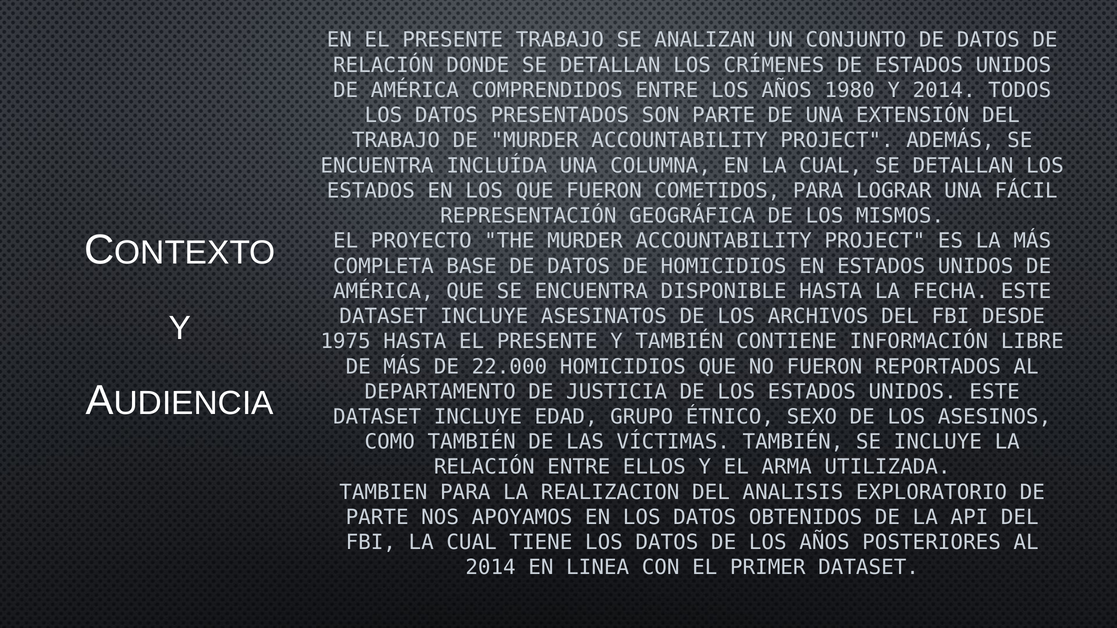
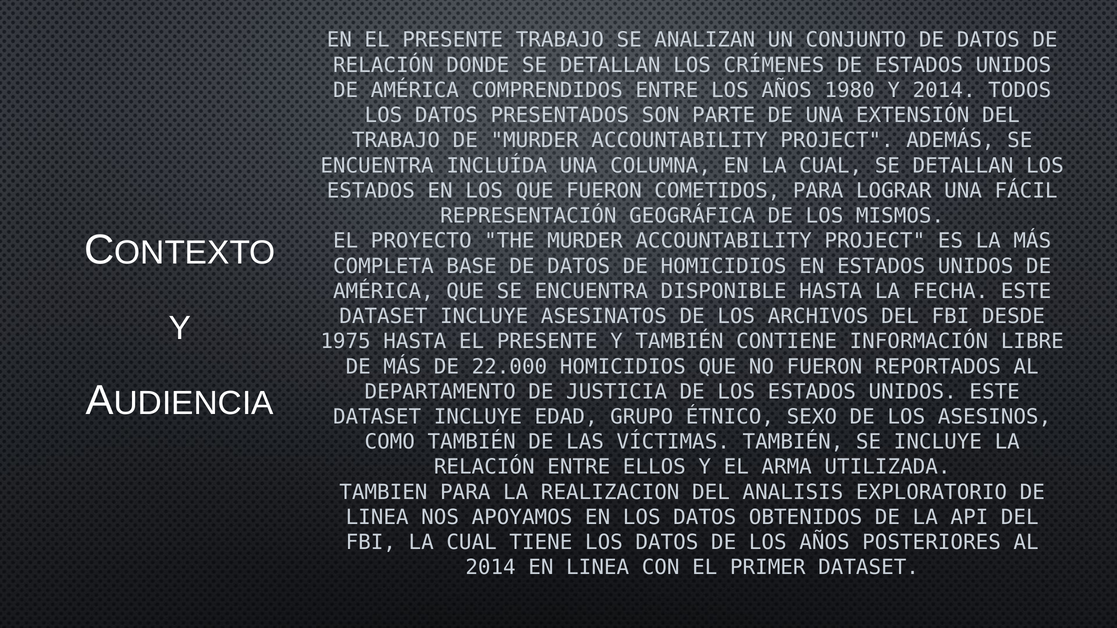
PARTE: PARTE -> LINEA (377, 518)
